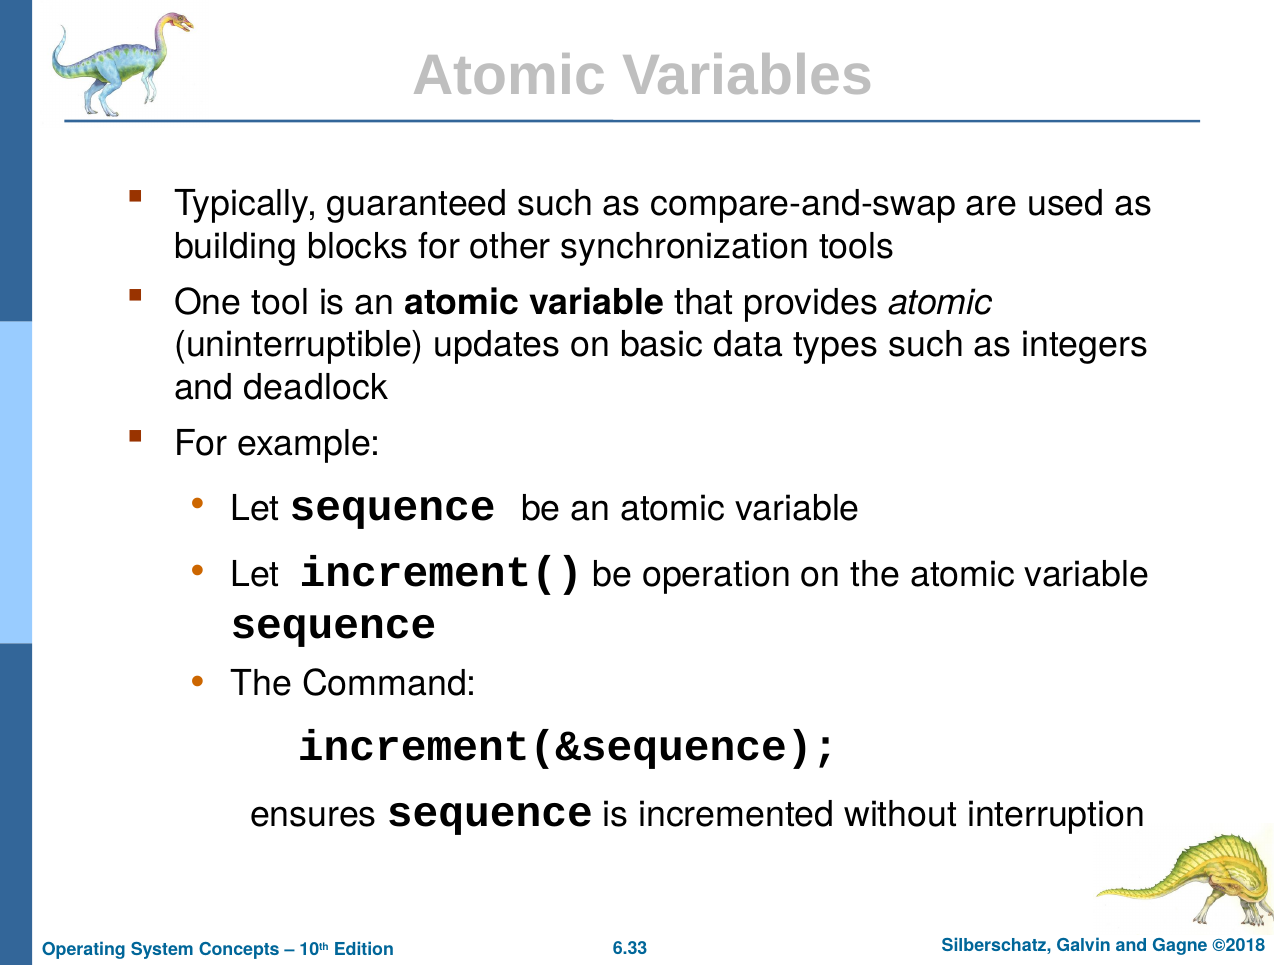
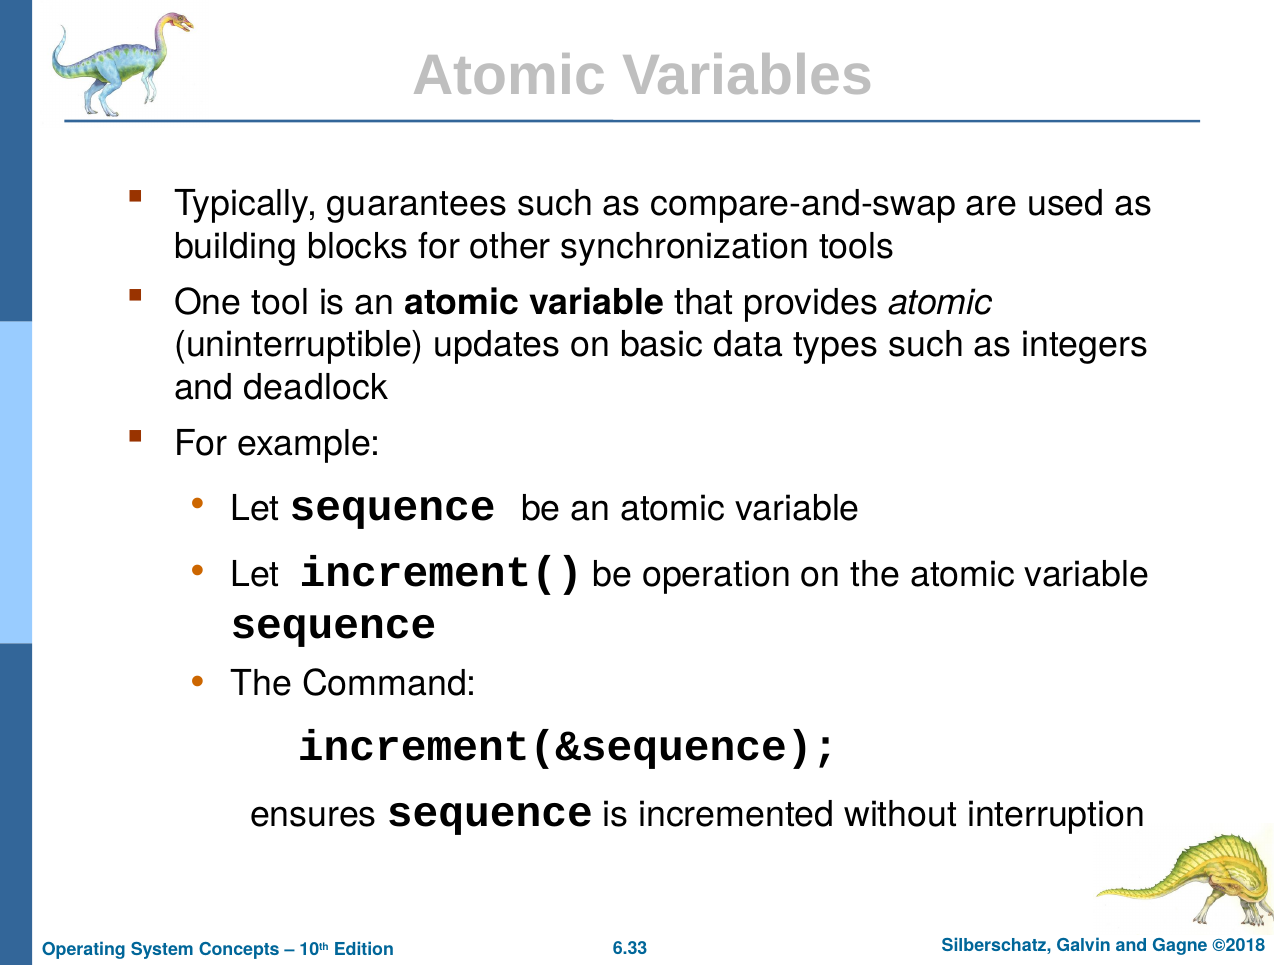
guaranteed: guaranteed -> guarantees (417, 204)
